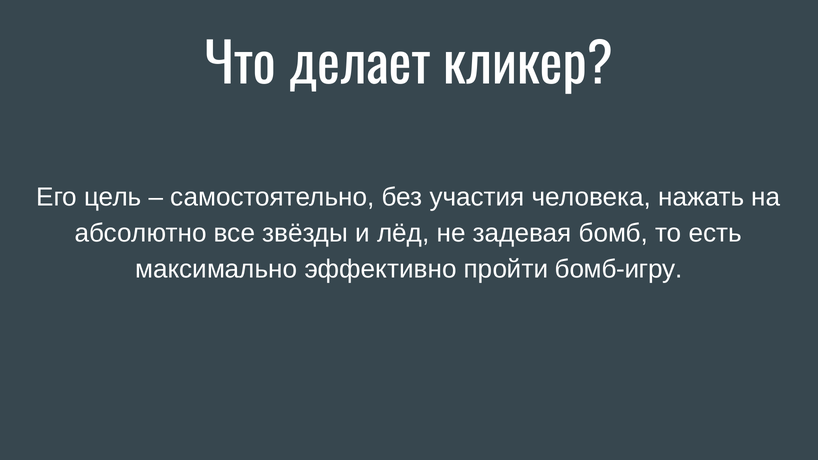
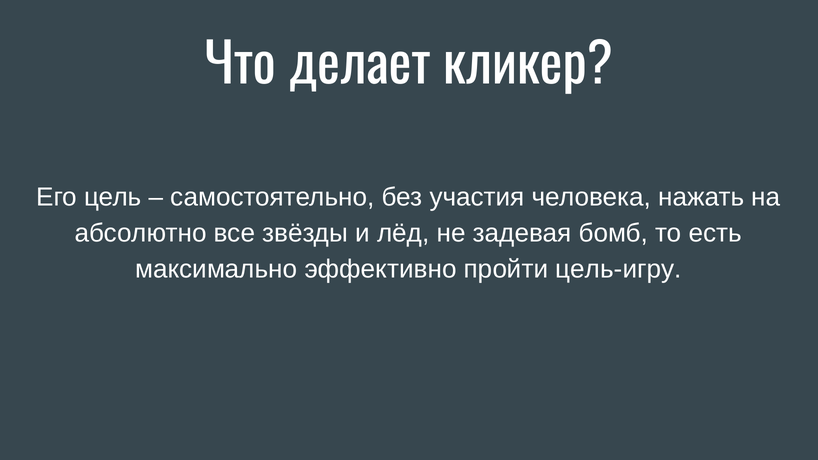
бомб-игру: бомб-игру -> цель-игру (619, 269)
